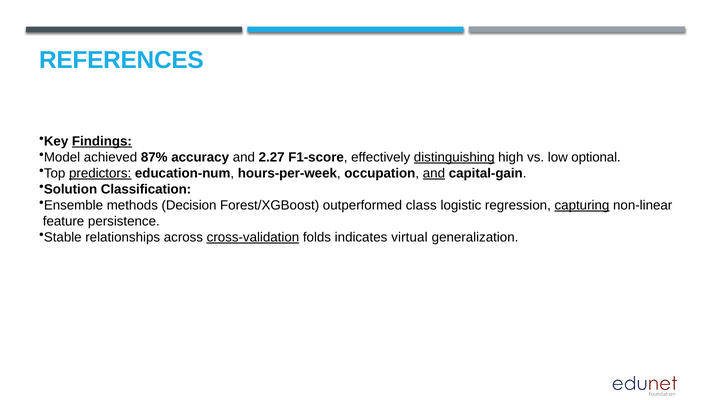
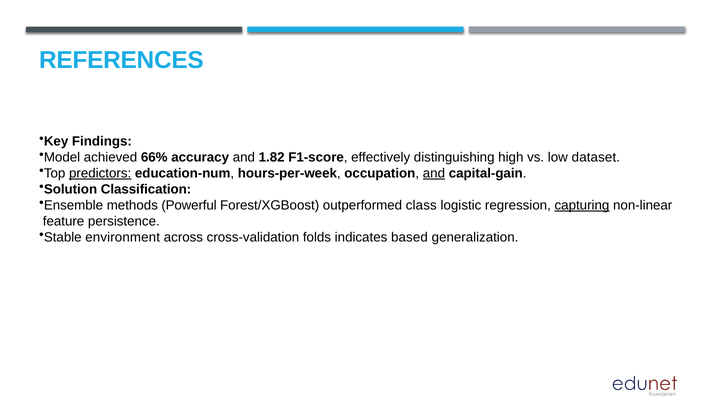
Findings underline: present -> none (102, 141)
87%: 87% -> 66% (154, 157)
2.27: 2.27 -> 1.82 (272, 157)
distinguishing underline: present -> none (454, 157)
optional: optional -> dataset (596, 157)
Decision: Decision -> Powerful (189, 205)
relationships: relationships -> environment (123, 237)
cross‑validation underline: present -> none (253, 237)
virtual: virtual -> based (409, 237)
